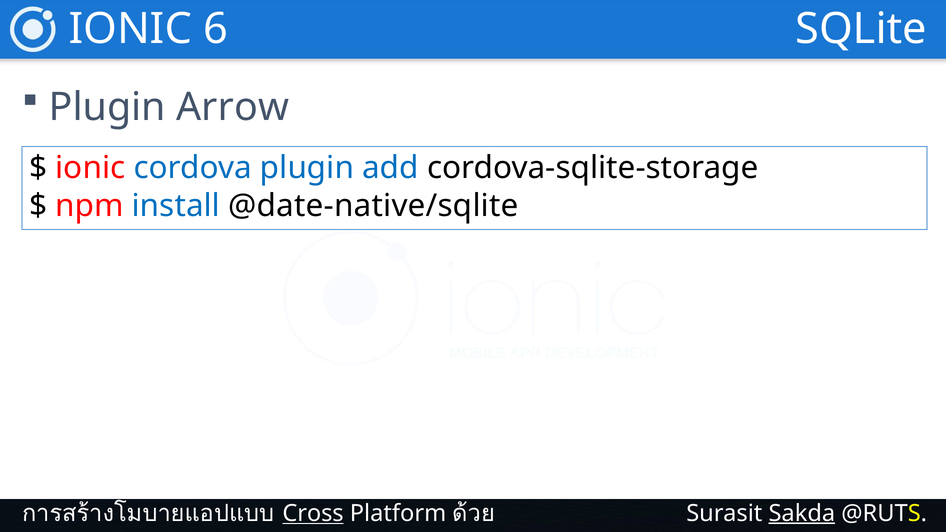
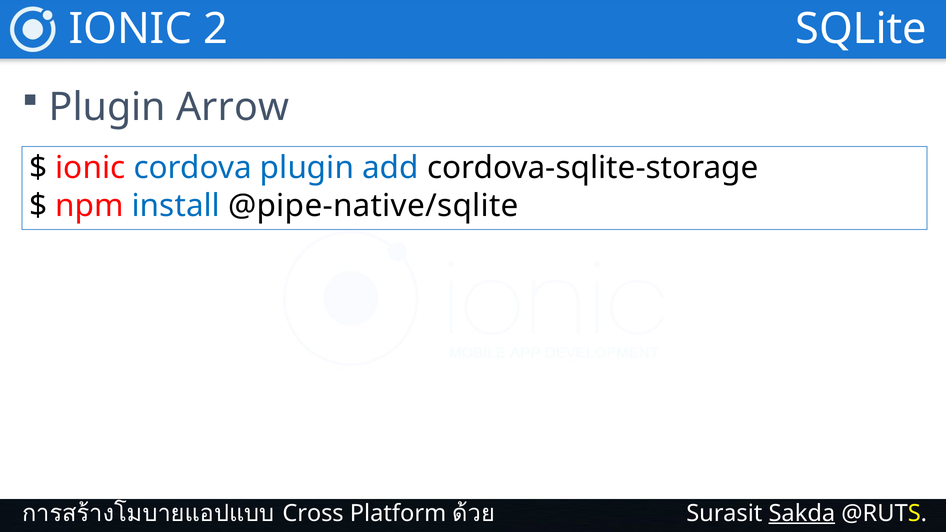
6: 6 -> 2 (216, 29)
@date-native/sqlite: @date-native/sqlite -> @pipe-native/sqlite (373, 206)
Cross underline: present -> none (313, 513)
